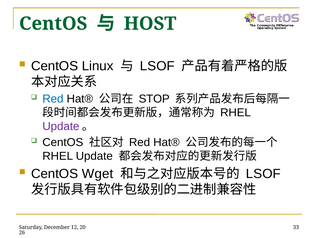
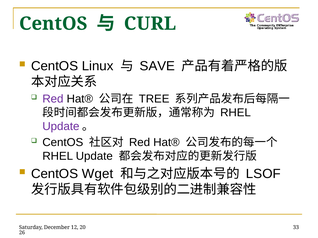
HOST: HOST -> CURL (150, 24)
LSOF: LSOF -> SAVE (157, 66)
Red colour: blue -> purple (53, 99)
STOP: STOP -> TREE (154, 99)
